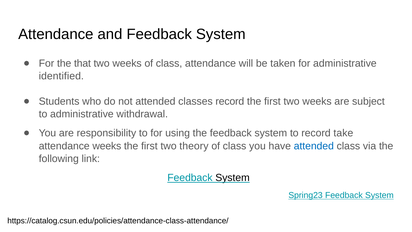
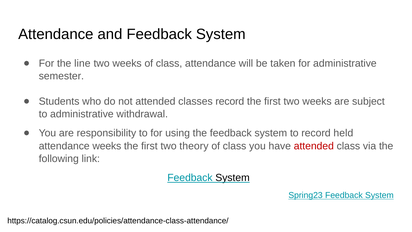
that: that -> line (82, 63)
identified: identified -> semester (61, 76)
take: take -> held (343, 133)
attended colour: blue -> red (314, 146)
